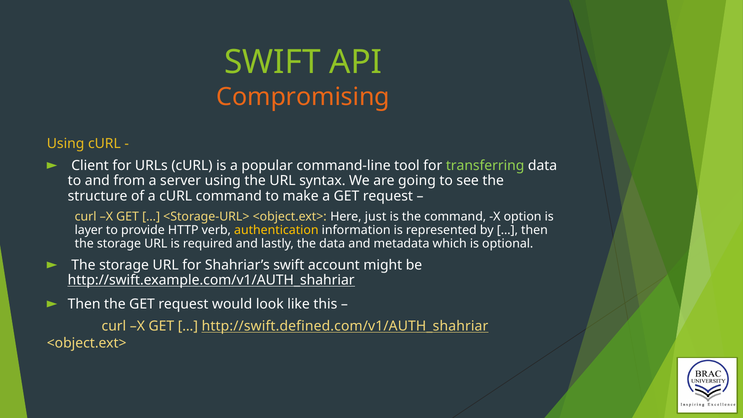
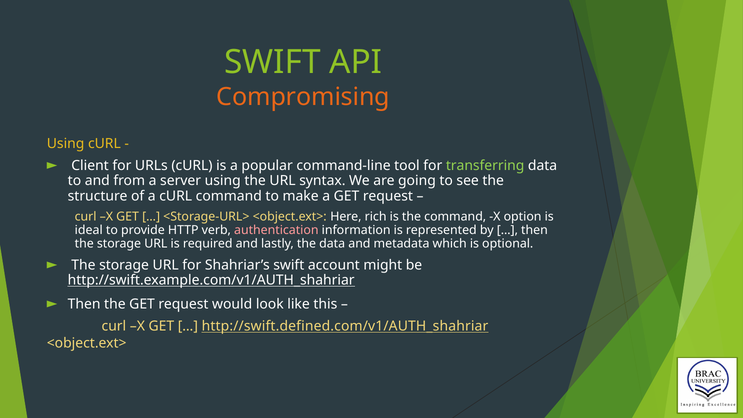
just: just -> rich (376, 217)
layer: layer -> ideal (89, 230)
authentication colour: yellow -> pink (276, 230)
